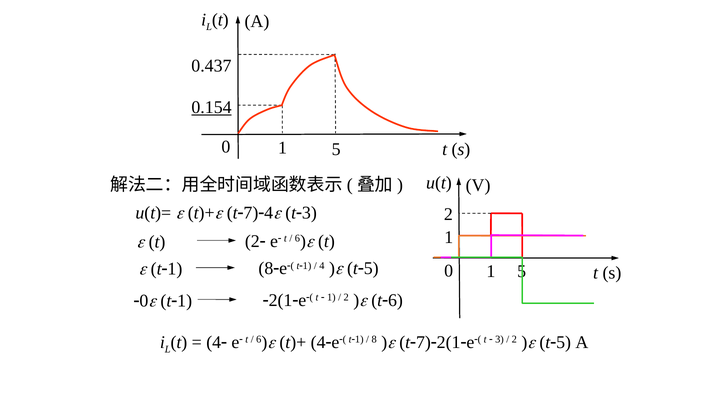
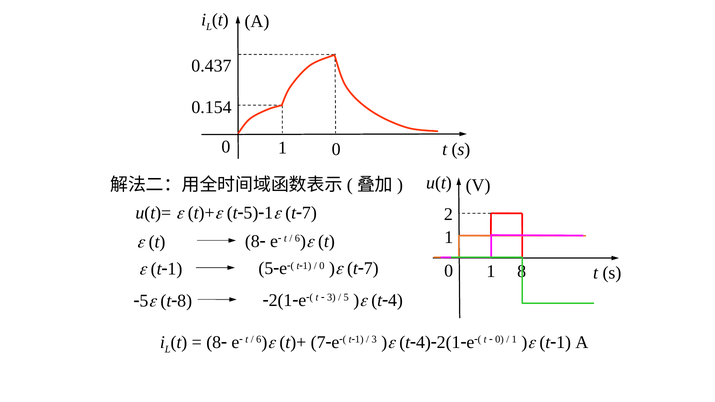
0.154 underline: present -> none (212, 107)
5: 5 -> 0 (336, 150)
7: 7 -> 5 (251, 213)
4: 4 -> 1 (269, 213)
3: 3 -> 7 (309, 213)
t 2: 2 -> 8 (252, 241)
5: 5 -> 7 (371, 269)
1 8: 8 -> 5 (266, 269)
4: 4 -> 0 (322, 266)
5: 5 -> 8 (522, 272)
6: 6 -> 4 (395, 300)
0: 0 -> 5 (144, 301)
1: 1 -> 8 (185, 301)
1: 1 -> 3 (331, 298)
2: 2 -> 5 (346, 298)
4: 4 -> 8 (214, 342)
t)+ 4: 4 -> 7 (318, 342)
8: 8 -> 3 (374, 340)
7: 7 -> 4 (423, 342)
3: 3 -> 0 (499, 340)
2: 2 -> 1 (514, 340)
5: 5 -> 1 (564, 342)
